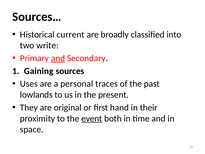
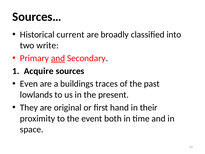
Gaining: Gaining -> Acquire (39, 71)
Uses: Uses -> Even (29, 84)
personal: personal -> buildings (77, 84)
event underline: present -> none (92, 118)
